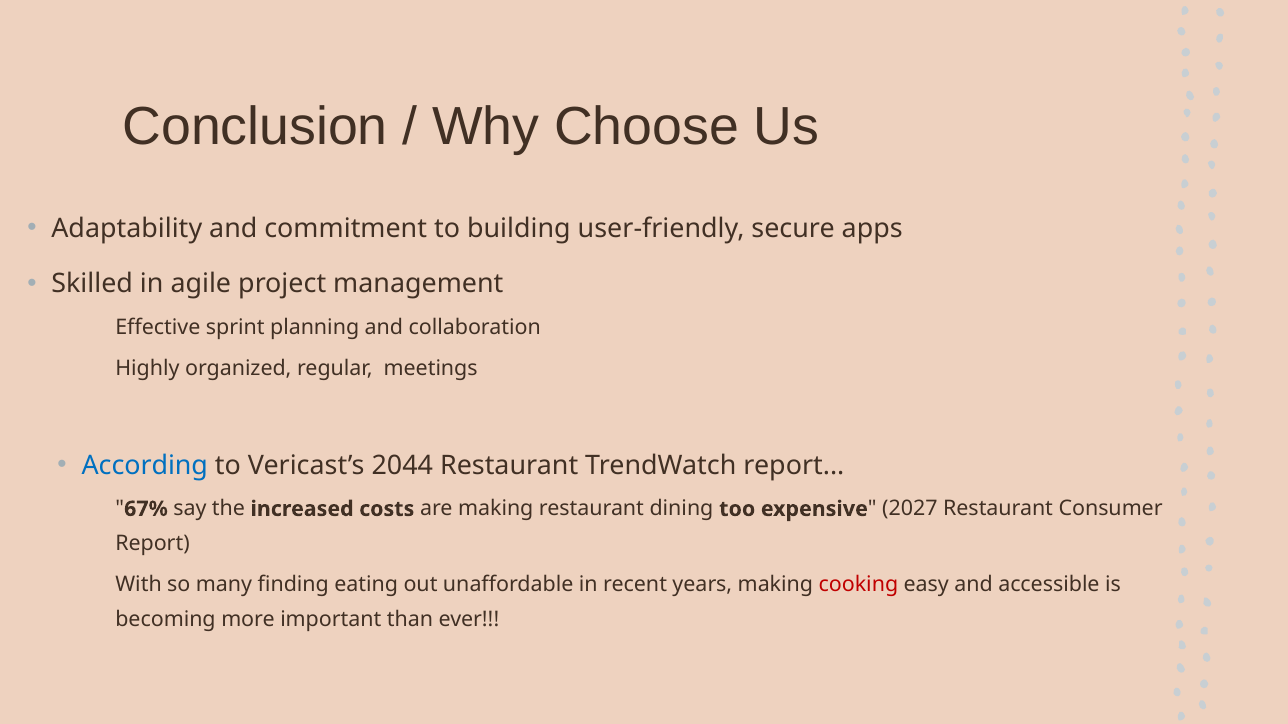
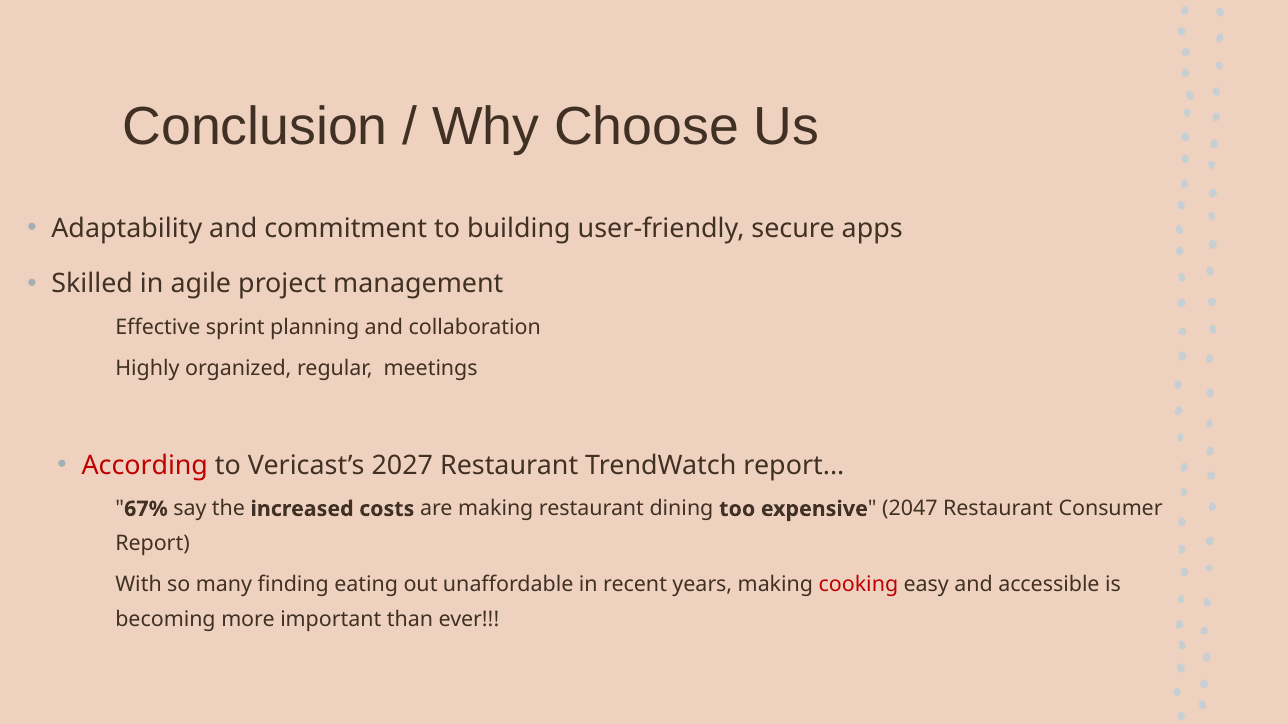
According colour: blue -> red (145, 466)
2044: 2044 -> 2027 (402, 466)
2027: 2027 -> 2047 (910, 509)
